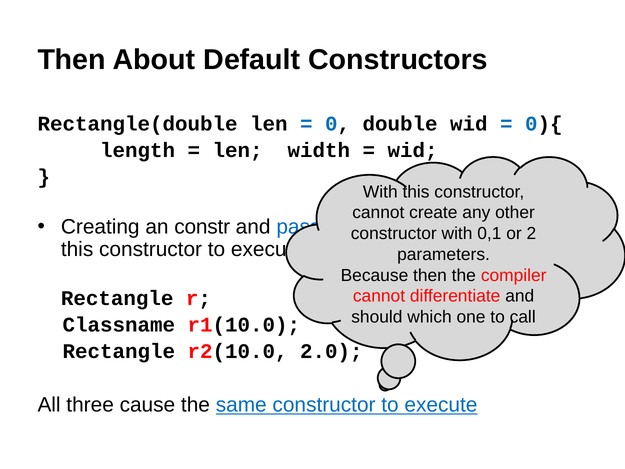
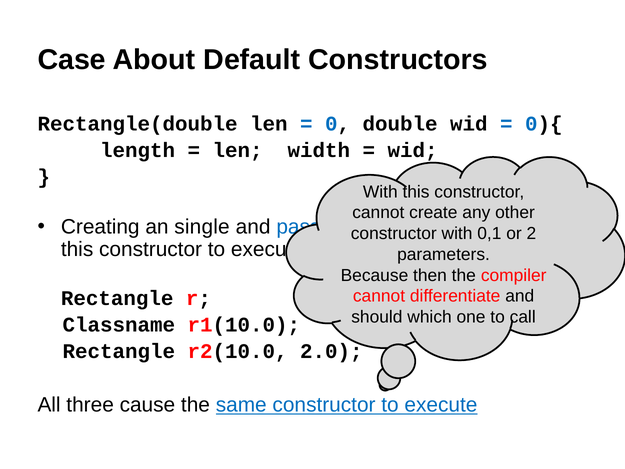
Then: Then -> Case (72, 60)
constr: constr -> single (202, 227)
